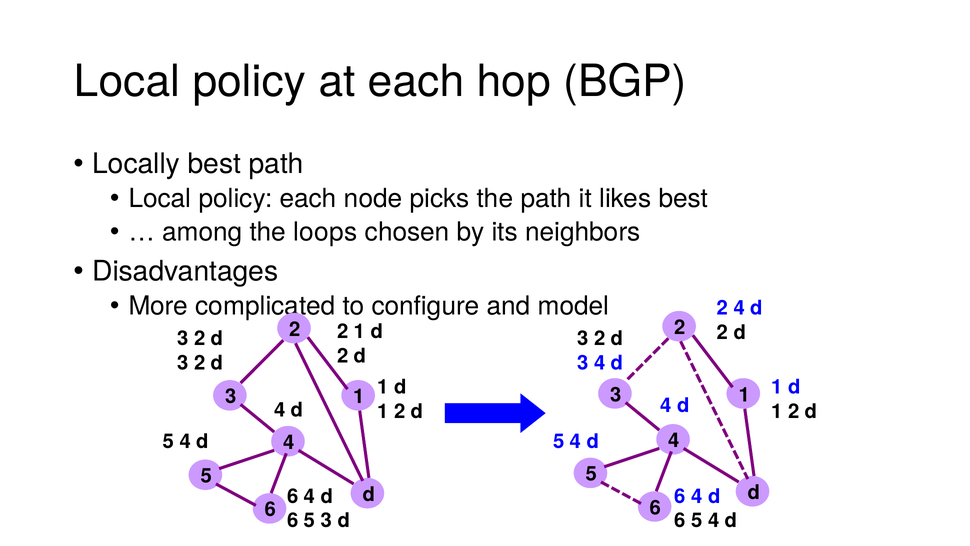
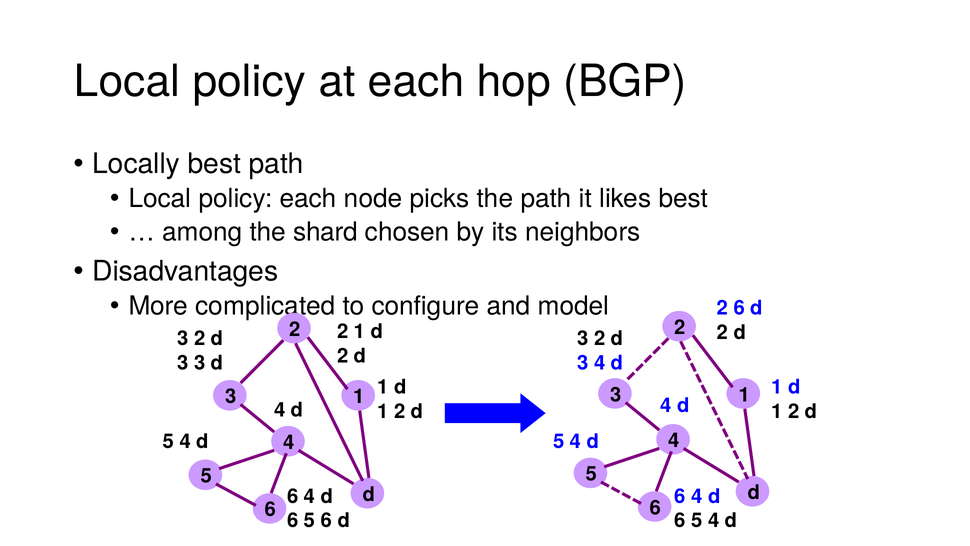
loops: loops -> shard (326, 232)
2 4: 4 -> 6 (739, 308)
2: 2 -> 3 (200, 363)
6 5 3: 3 -> 6 (326, 520)
